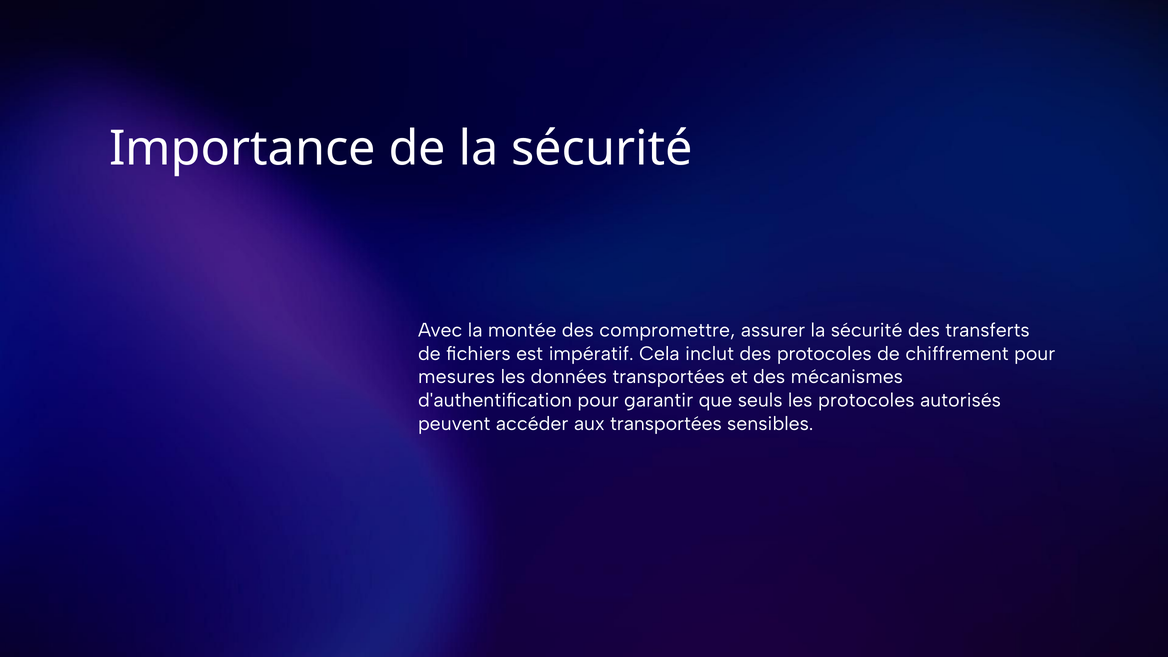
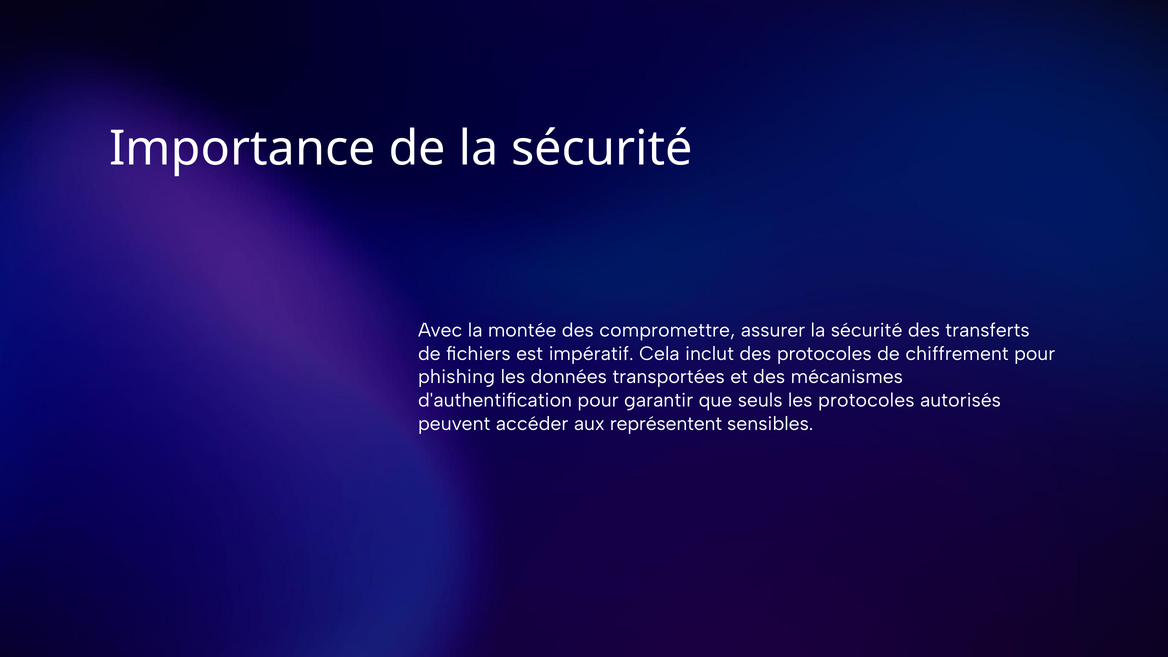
mesures: mesures -> phishing (457, 377)
aux transportées: transportées -> représentent (666, 424)
